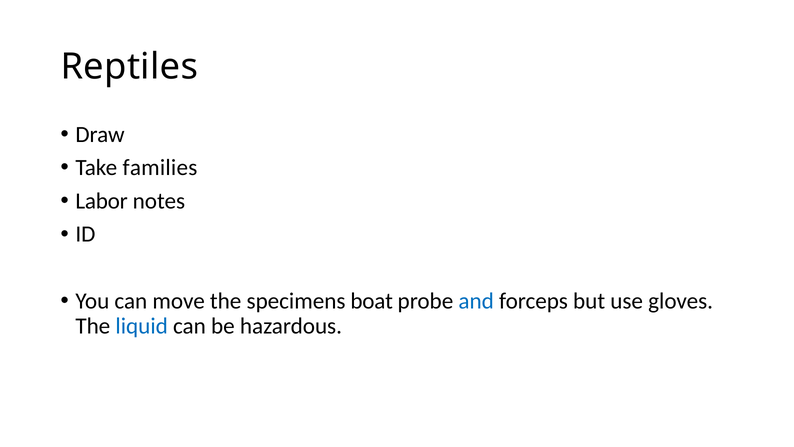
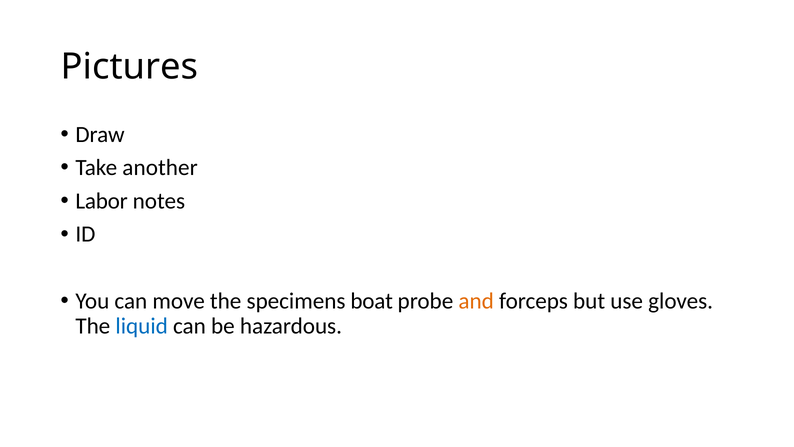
Reptiles: Reptiles -> Pictures (129, 67)
families: families -> another (160, 168)
and colour: blue -> orange (476, 301)
